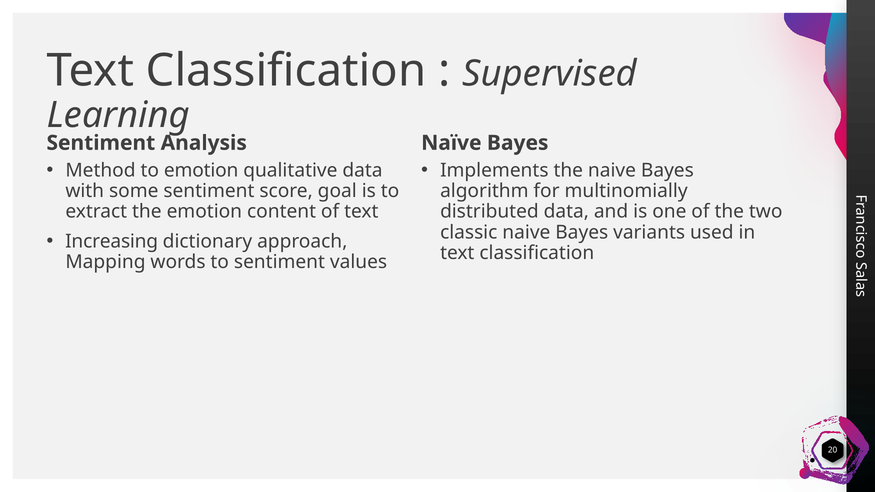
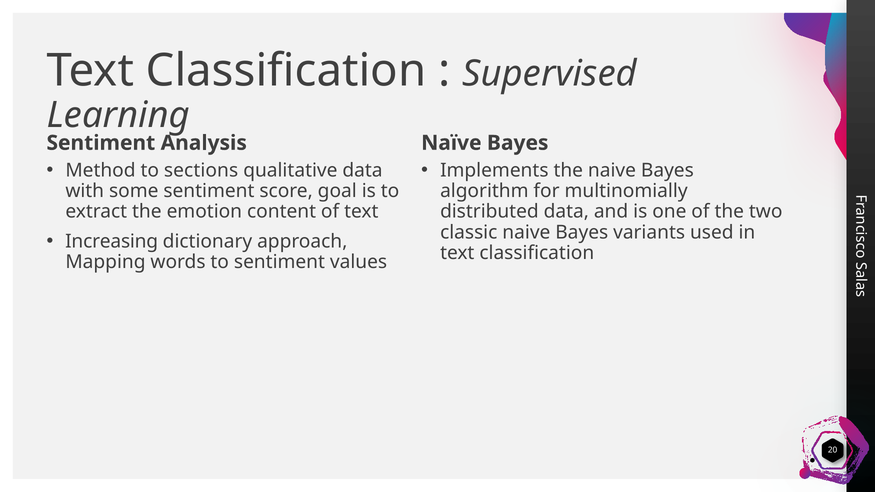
to emotion: emotion -> sections (201, 170)
